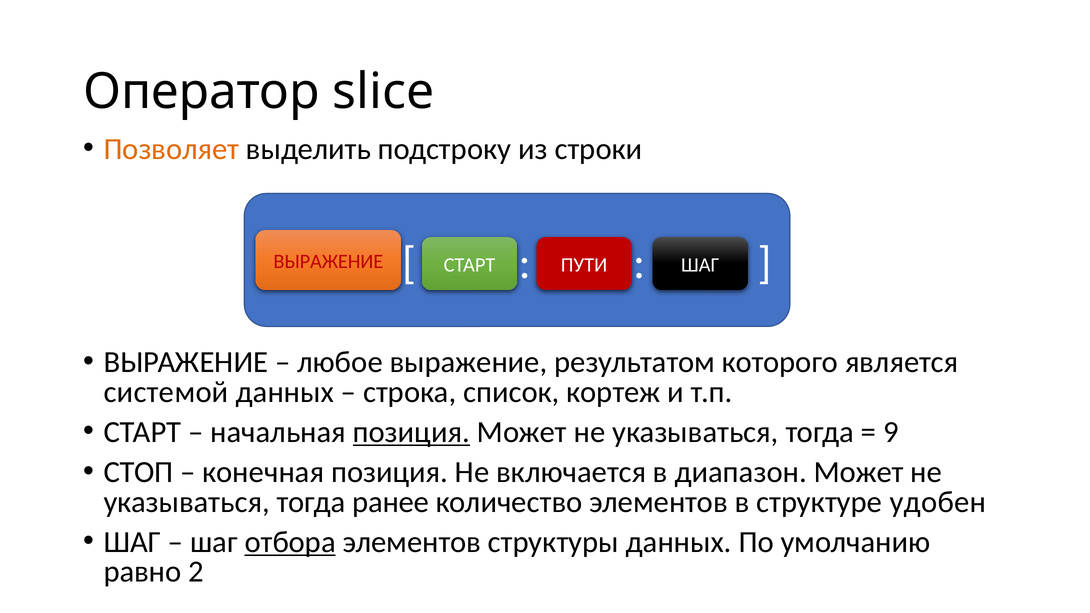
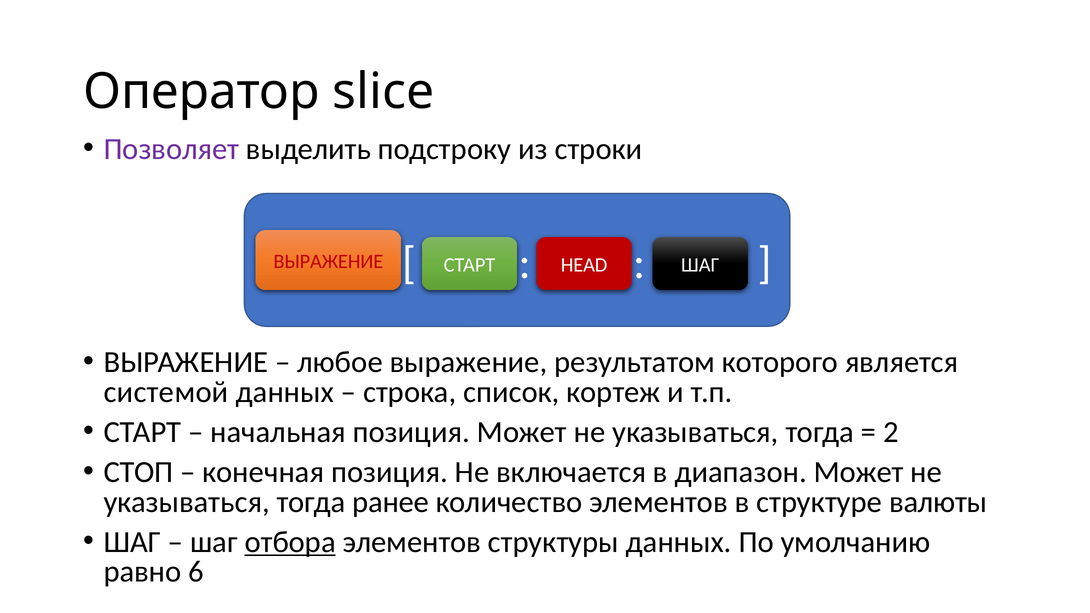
Позволяет colour: orange -> purple (171, 149)
ПУТИ: ПУТИ -> HEAD (584, 265)
позиция underline: present -> none (411, 432)
9: 9 -> 2 (891, 432)
удобен: удобен -> валюты (938, 502)
2: 2 -> 6 (196, 572)
